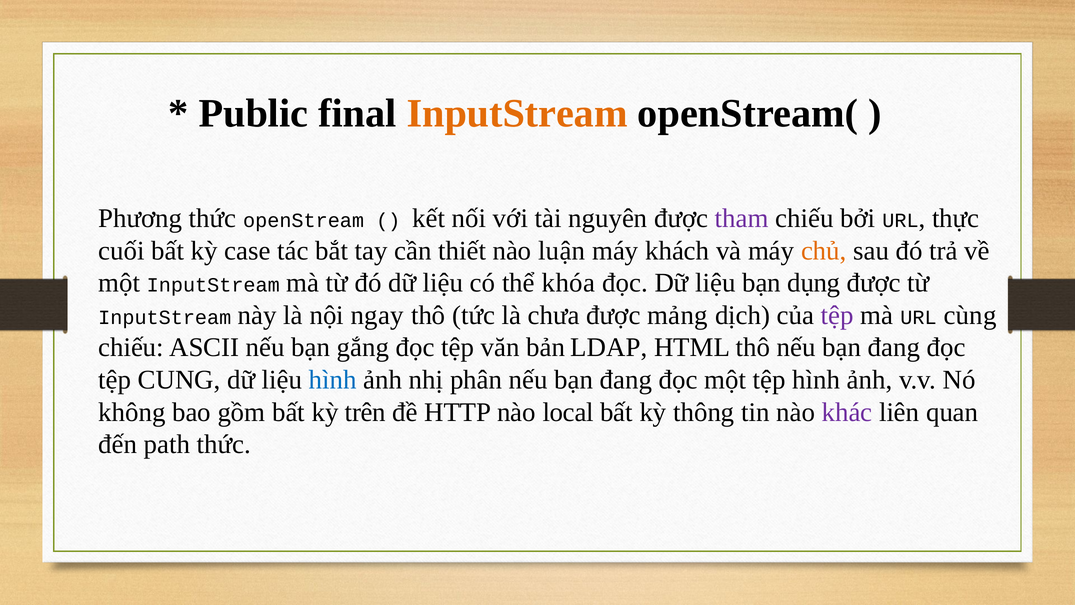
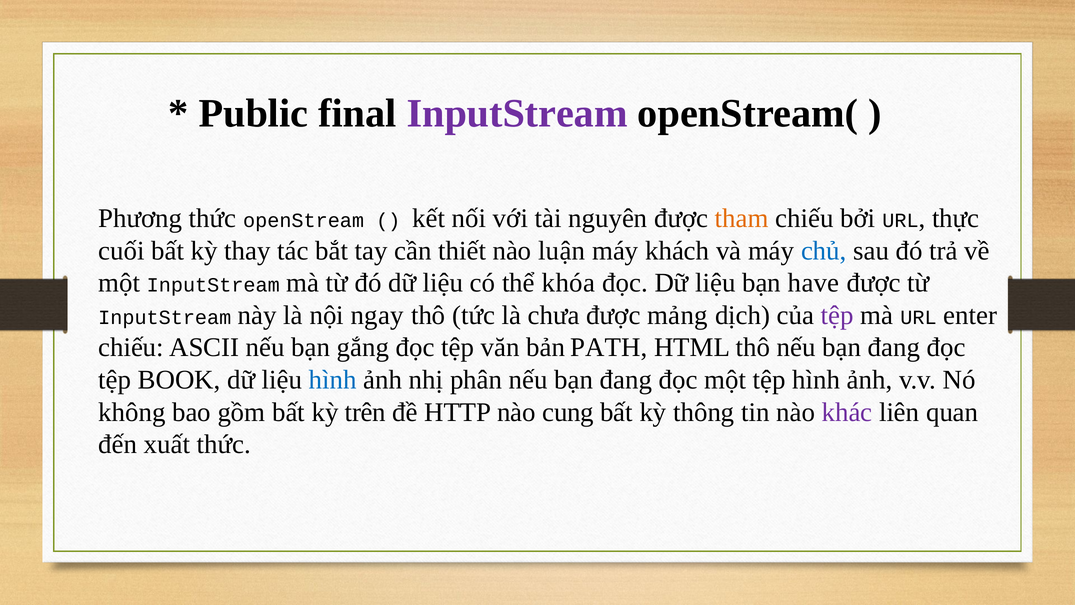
InputStream colour: orange -> purple (517, 114)
tham colour: purple -> orange (742, 218)
case: case -> thay (247, 251)
chủ colour: orange -> blue (824, 251)
dụng: dụng -> have (814, 283)
cùng: cùng -> enter (970, 315)
LDAP: LDAP -> PATH (609, 347)
CUNG: CUNG -> BOOK (179, 380)
local: local -> cung (568, 412)
path: path -> xuất (167, 444)
